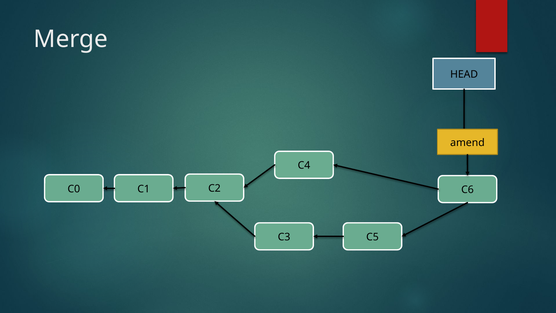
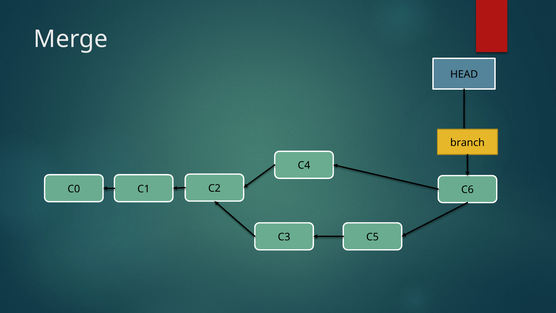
amend: amend -> branch (467, 142)
